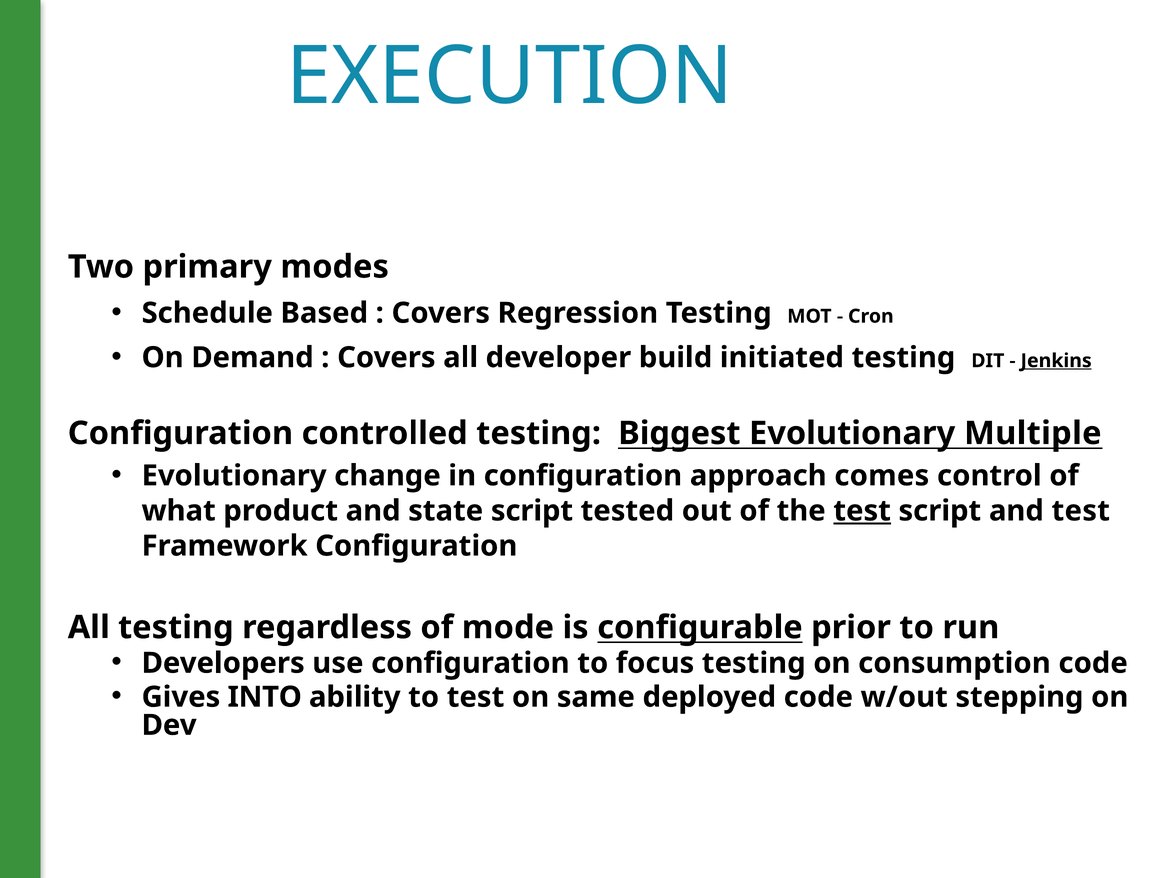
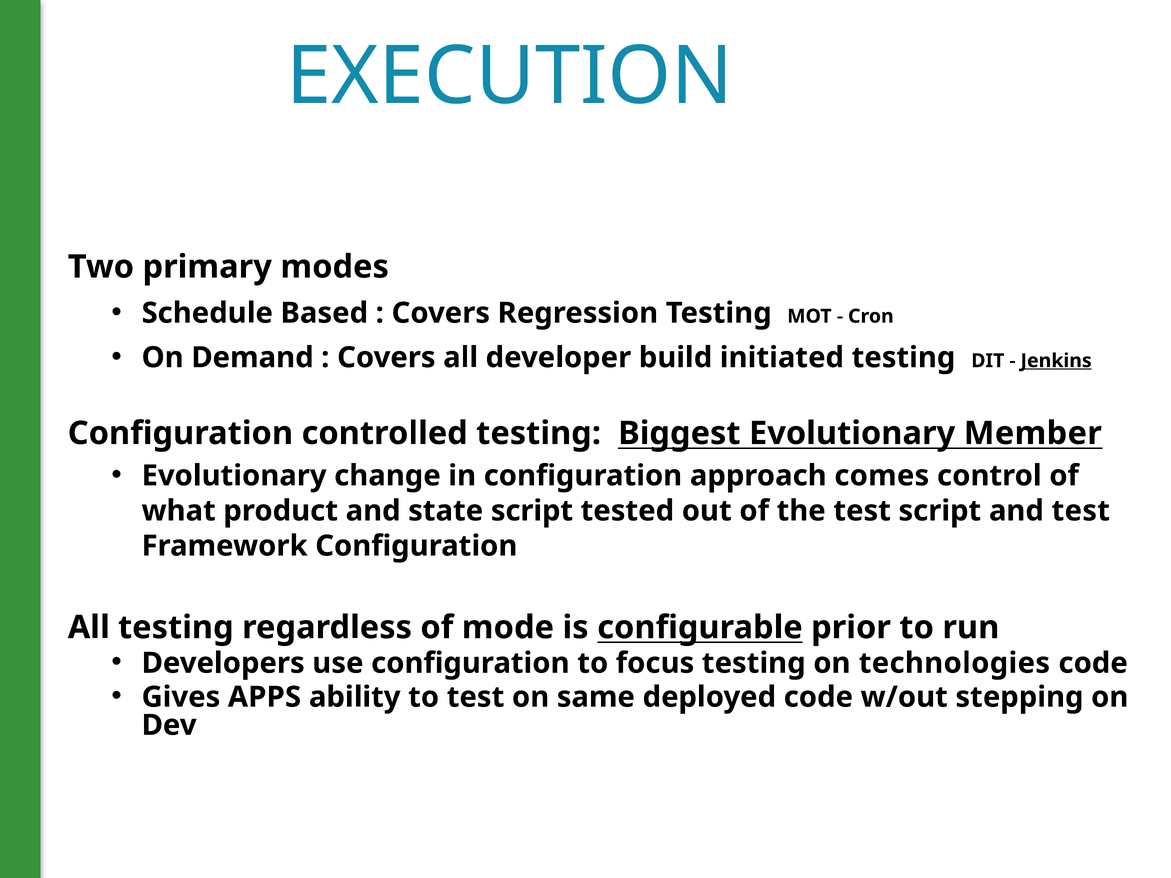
Multiple: Multiple -> Member (1033, 433)
test underline: present -> none (862, 511)
consumption: consumption -> technologies (954, 663)
INTO: INTO -> APPS (264, 697)
